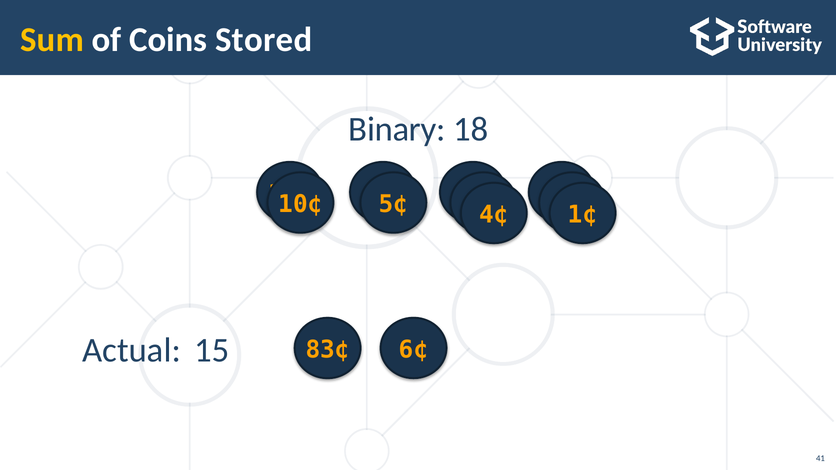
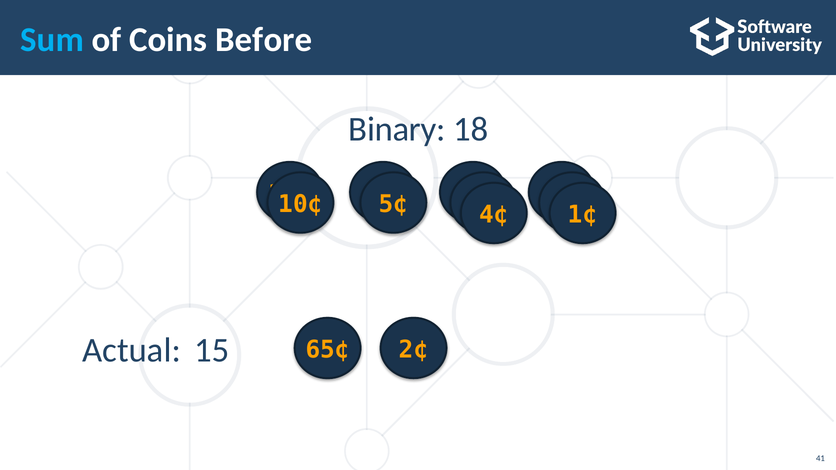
Sum colour: yellow -> light blue (52, 40)
Stored: Stored -> Before (264, 40)
83¢: 83¢ -> 65¢ (328, 350)
6¢: 6¢ -> 2¢ (414, 350)
